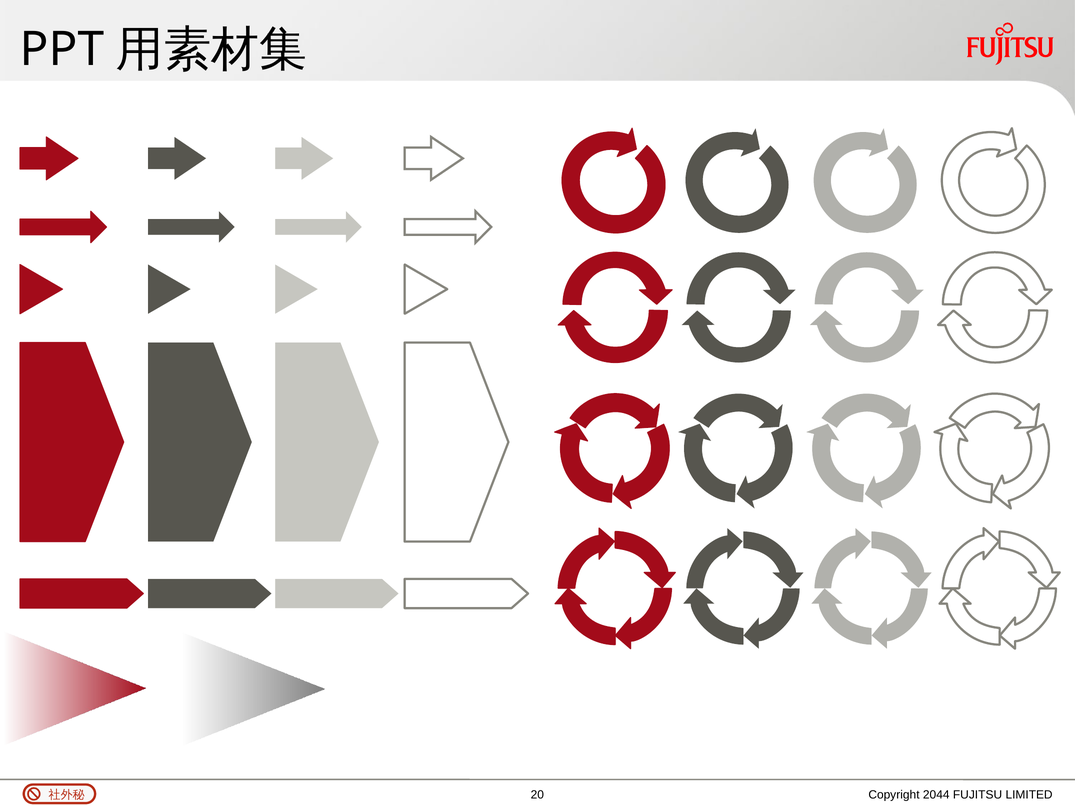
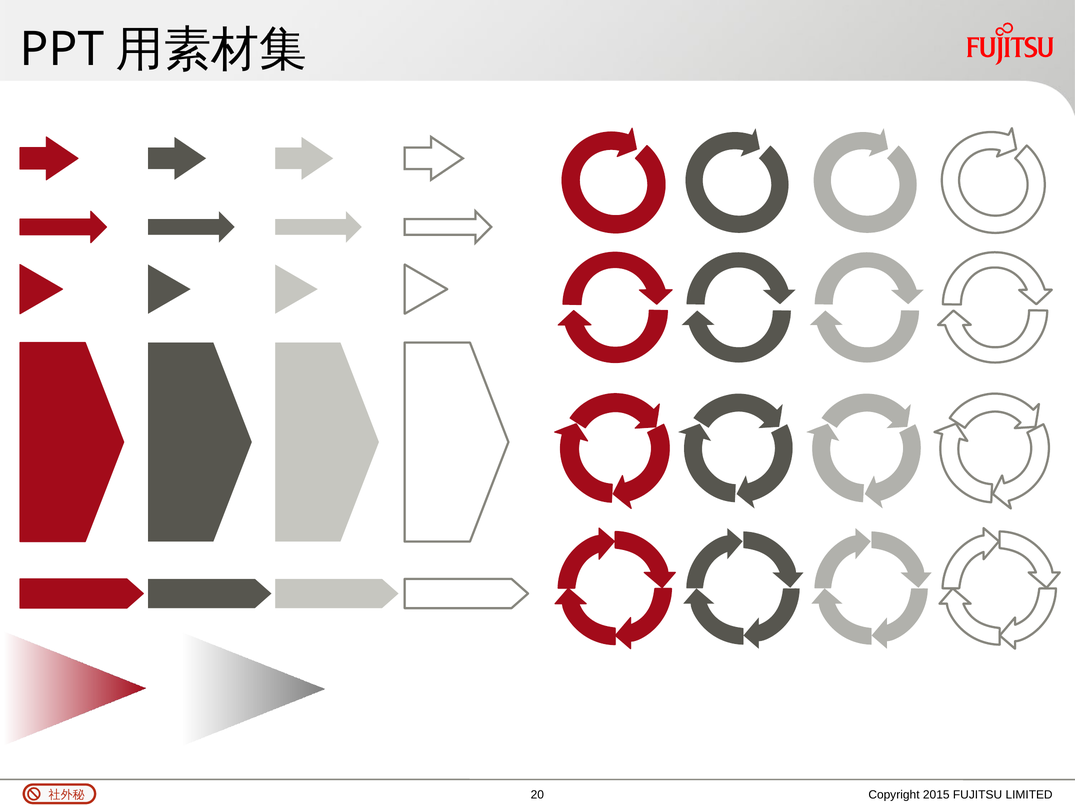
2044: 2044 -> 2015 (936, 795)
